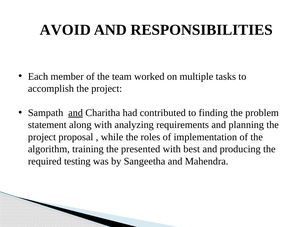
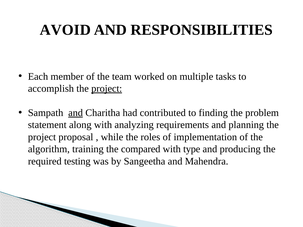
project underline: none -> present (107, 89)
presented: presented -> compared (141, 149)
best: best -> type (192, 149)
